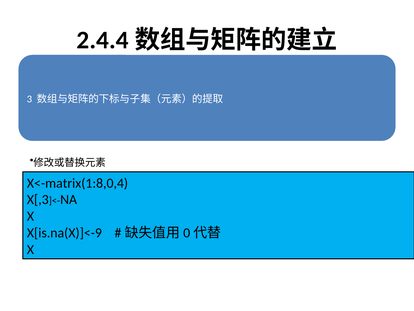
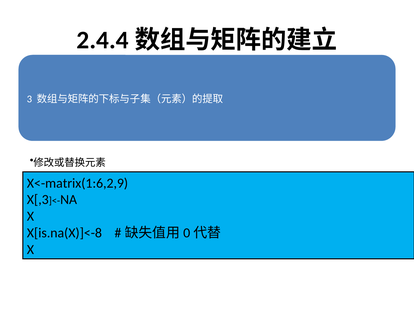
X<-matrix(1:8,0,4: X<-matrix(1:8,0,4 -> X<-matrix(1:6,2,9 (78, 183)
X[is.na(X)]<-9: X[is.na(X)]<-9 -> X[is.na(X)]<-8 (64, 233)
